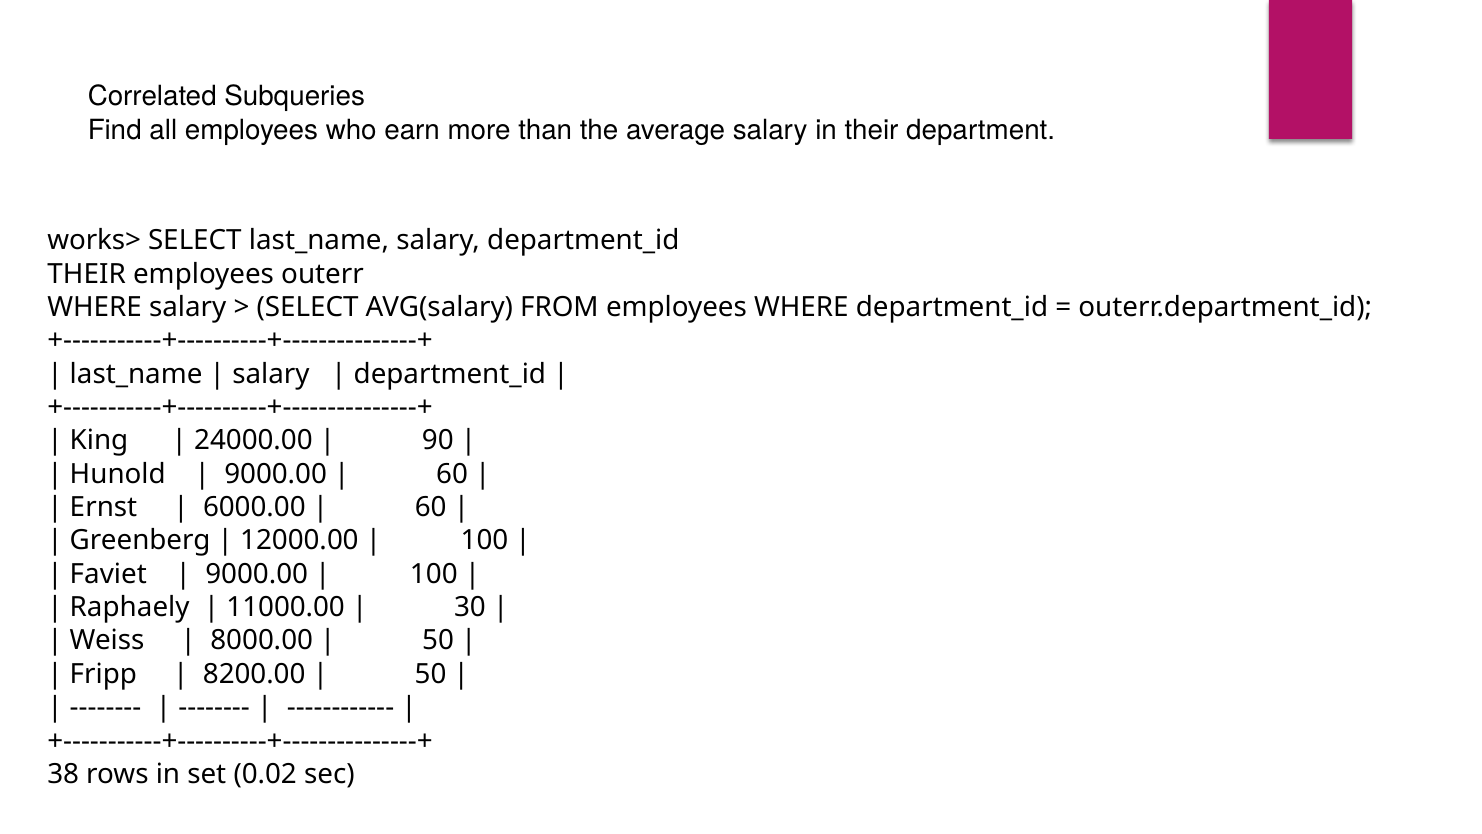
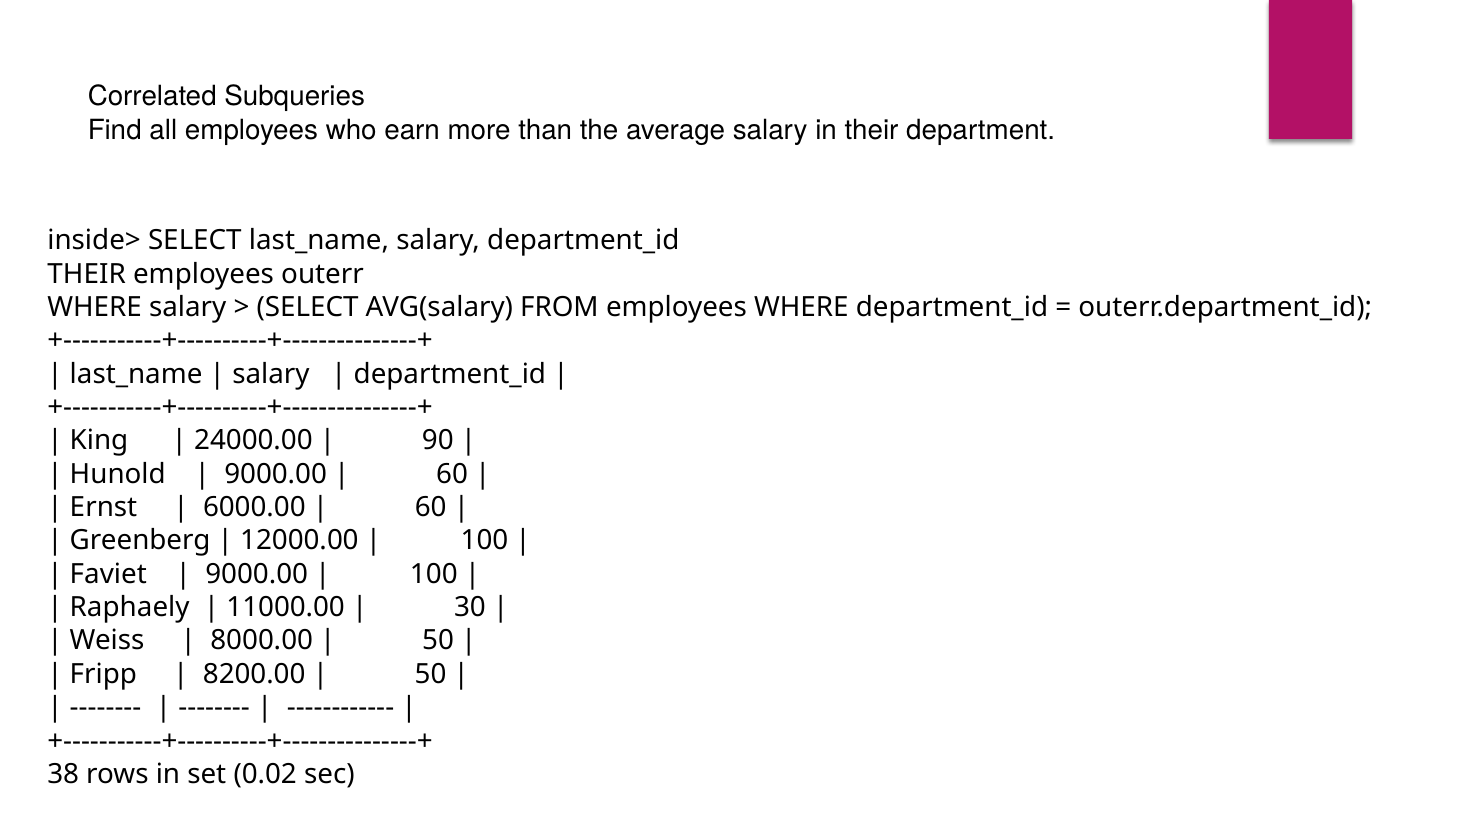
works>: works> -> inside> (94, 240)
